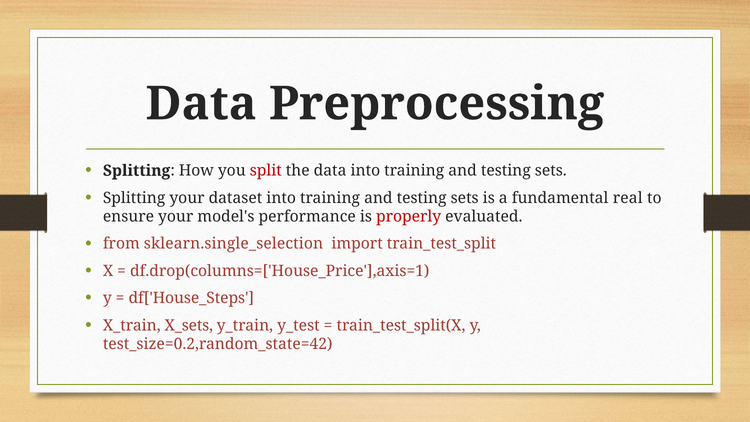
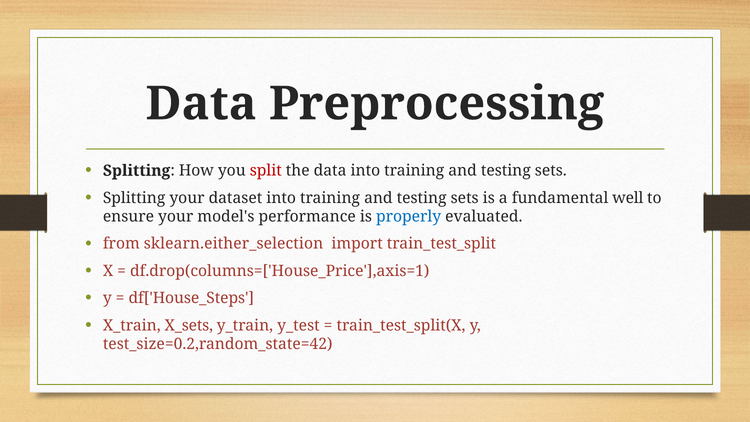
real: real -> well (628, 198)
properly colour: red -> blue (409, 217)
sklearn.single_selection: sklearn.single_selection -> sklearn.either_selection (234, 244)
